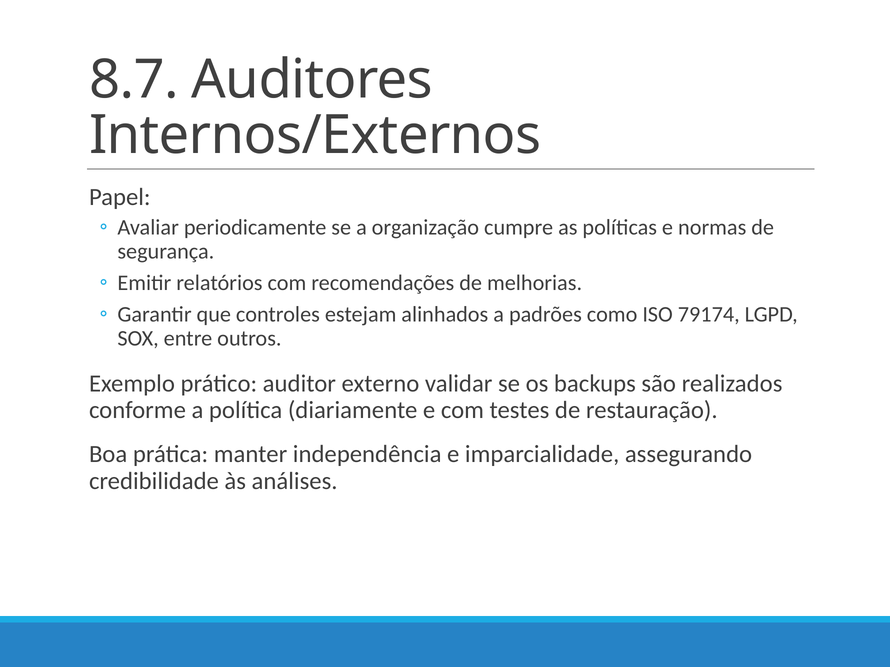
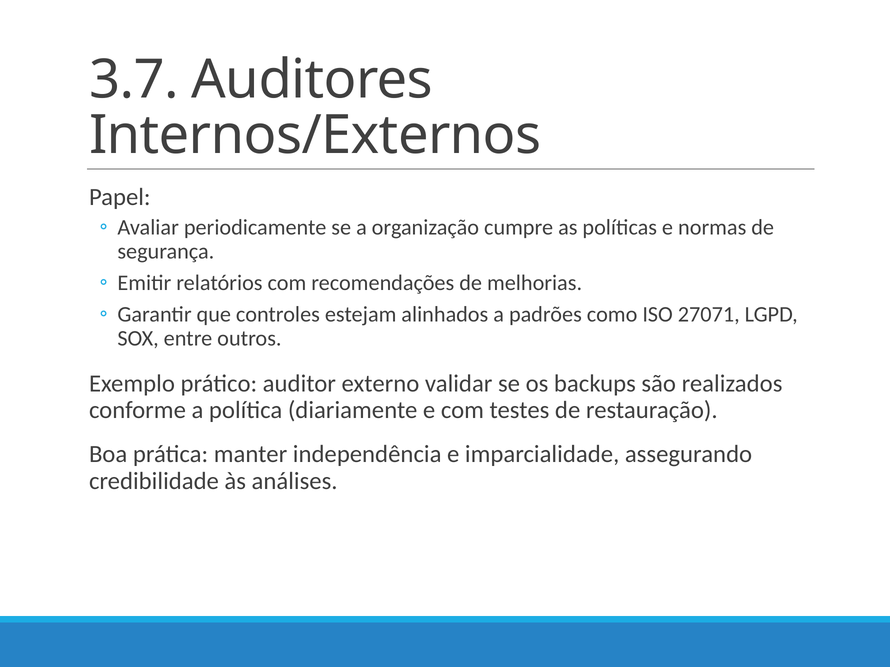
8.7: 8.7 -> 3.7 (134, 80)
79174: 79174 -> 27071 (709, 315)
